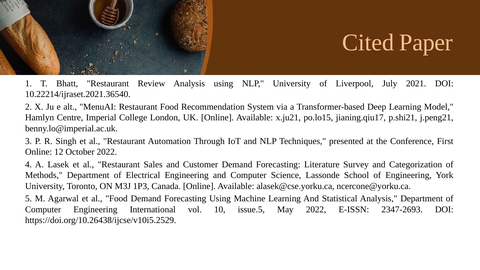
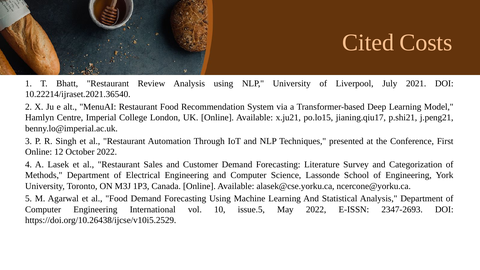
Paper: Paper -> Costs (426, 43)
